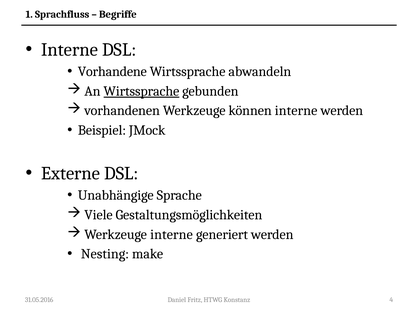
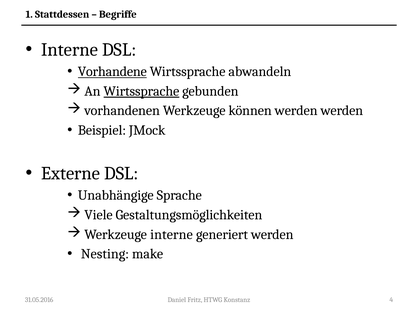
Sprachfluss: Sprachfluss -> Stattdessen (62, 14)
Vorhandene underline: none -> present (112, 71)
können interne: interne -> werden (296, 110)
